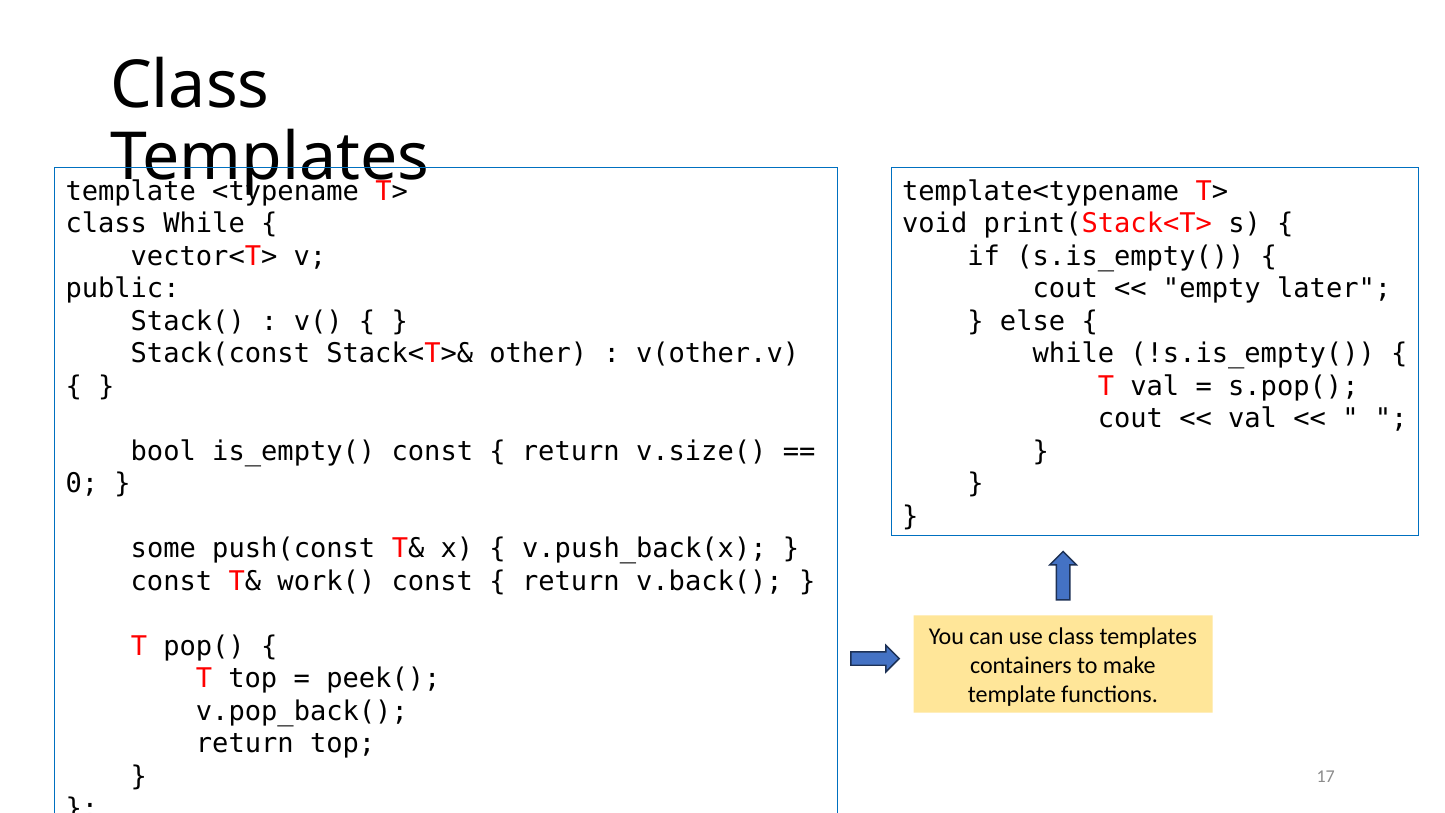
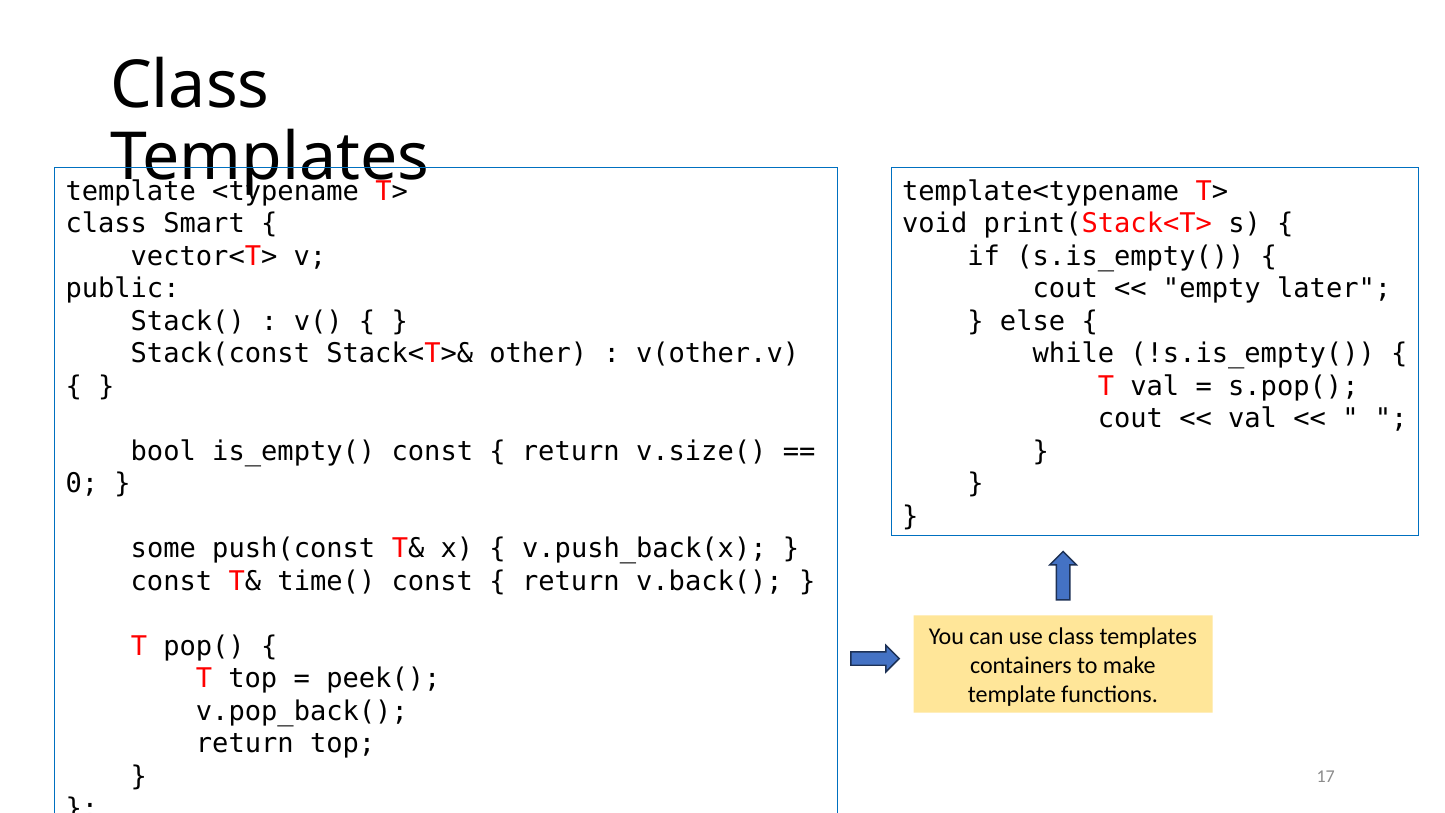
class While: While -> Smart (204, 224)
work(: work( -> time( (326, 581)
